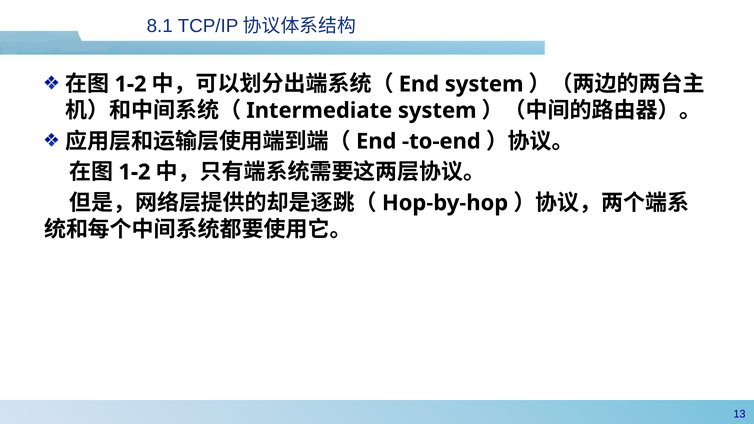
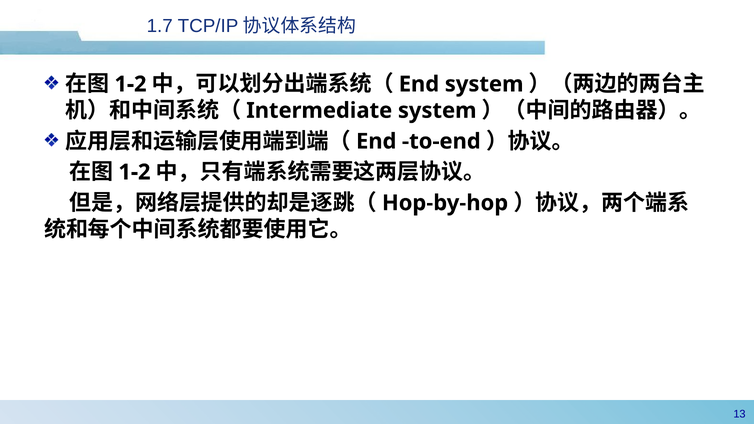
8.1: 8.1 -> 1.7 (160, 26)
